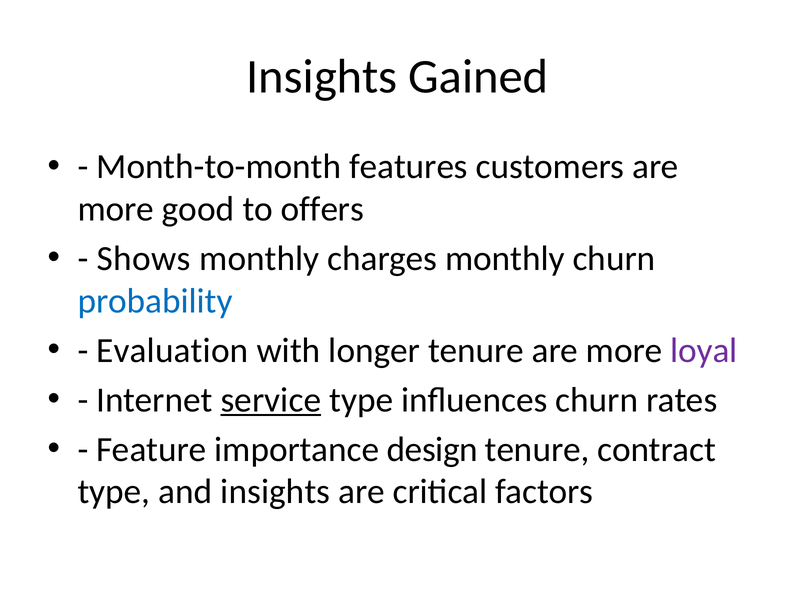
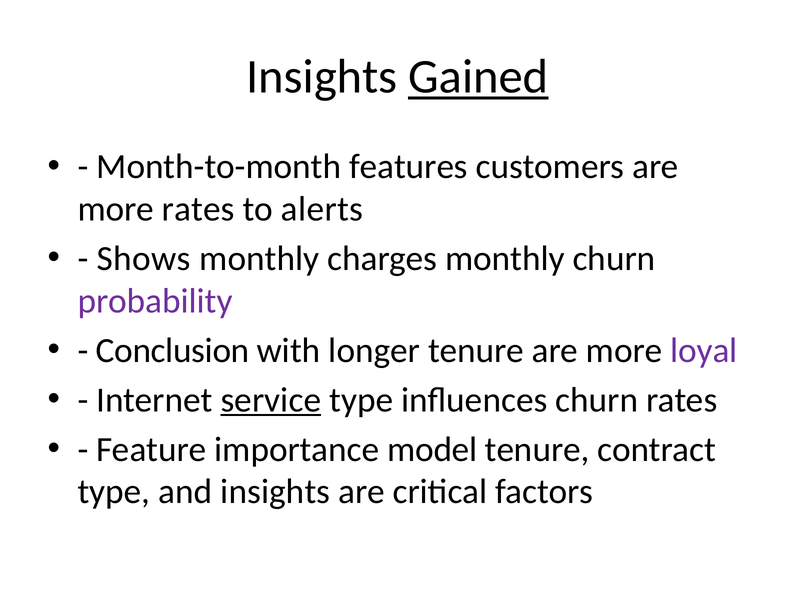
Gained underline: none -> present (478, 77)
more good: good -> rates (198, 209)
offers: offers -> alerts (322, 209)
probability colour: blue -> purple (155, 301)
Evaluation: Evaluation -> Conclusion (173, 351)
design: design -> model (432, 450)
